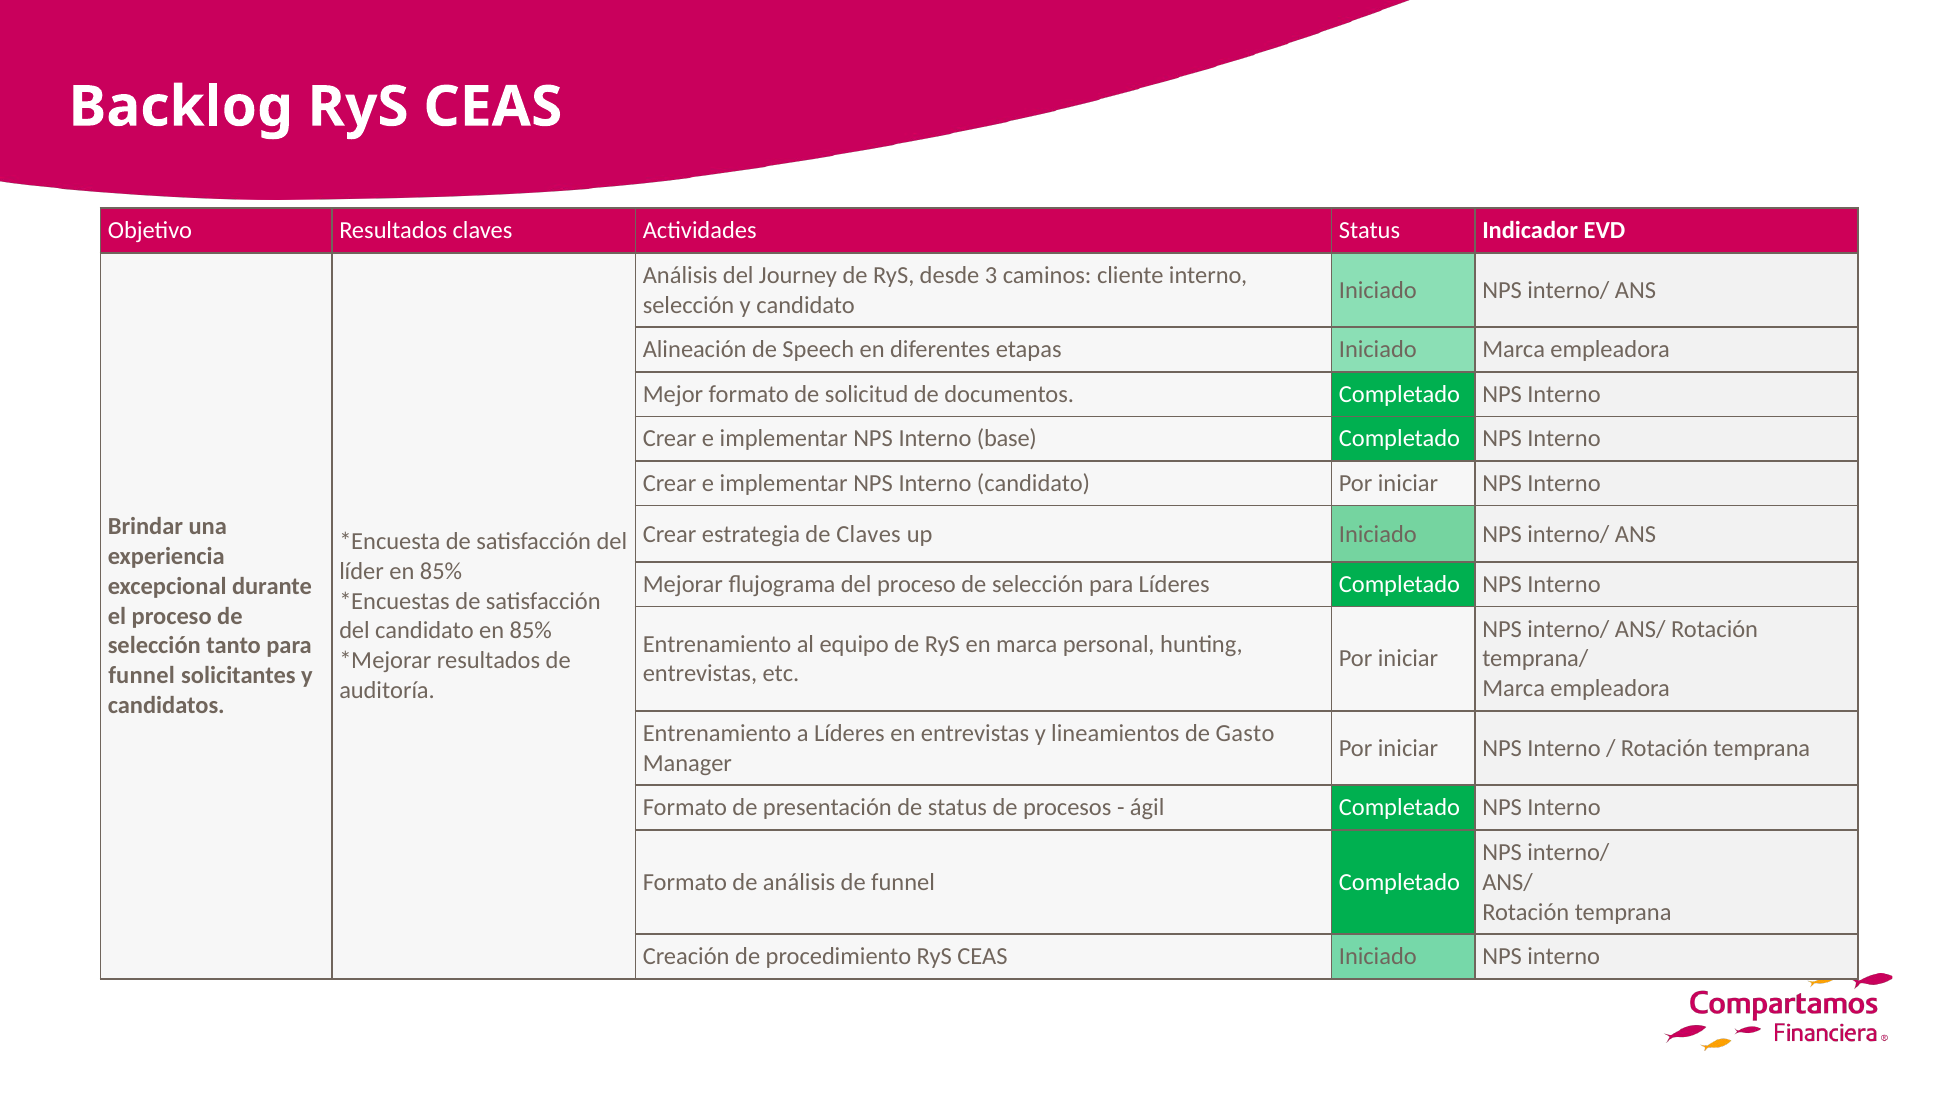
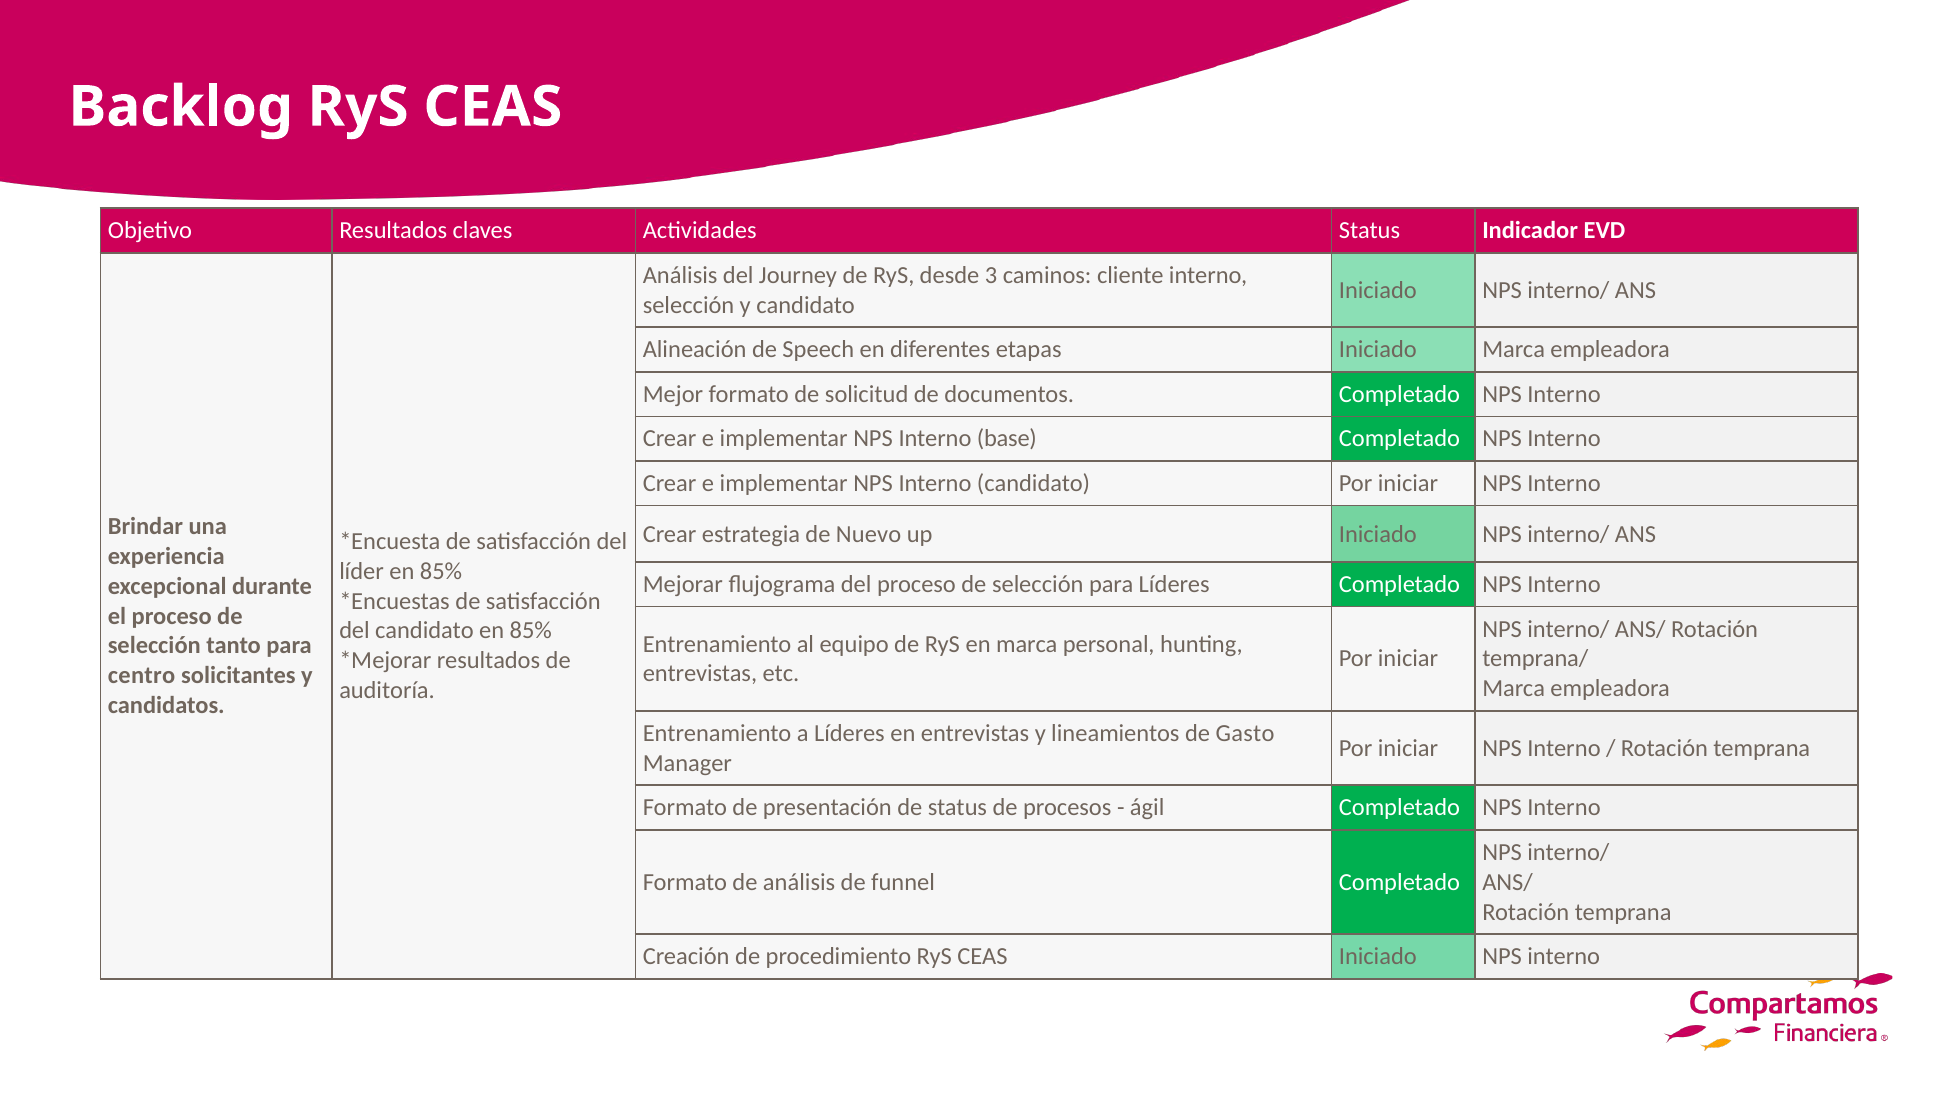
de Claves: Claves -> Nuevo (869, 534)
funnel: funnel -> centro (142, 676)
